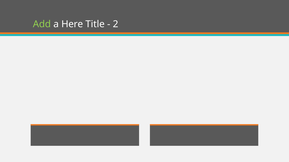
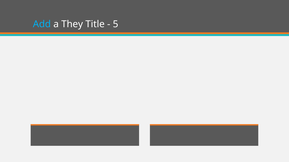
Add colour: light green -> light blue (42, 24)
Here: Here -> They (72, 24)
2: 2 -> 5 (116, 24)
